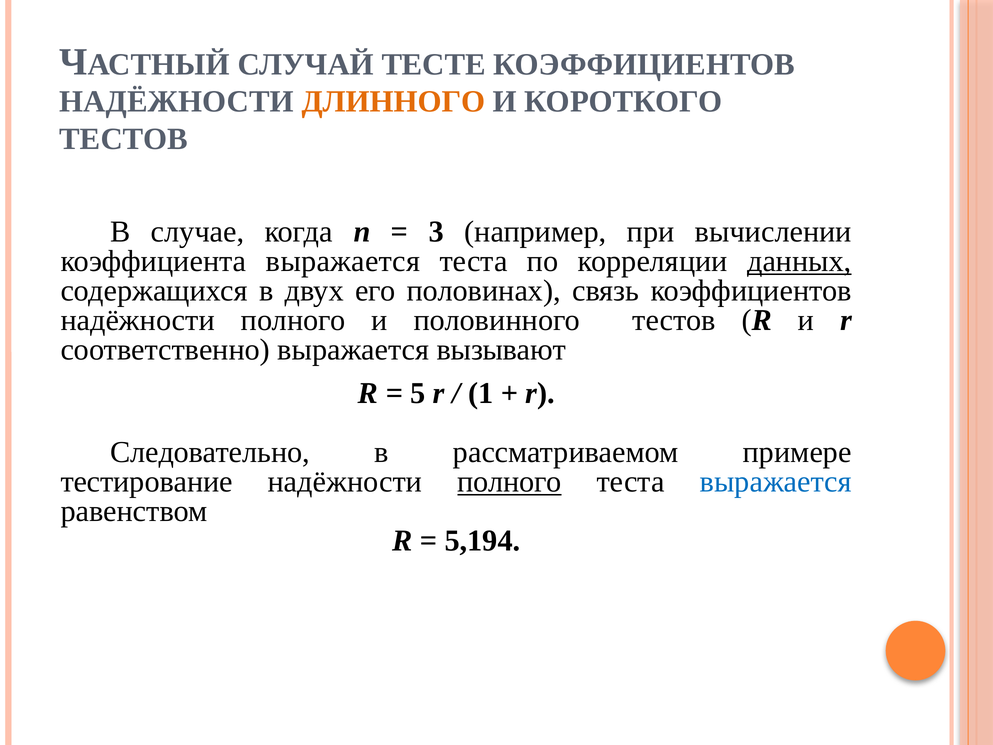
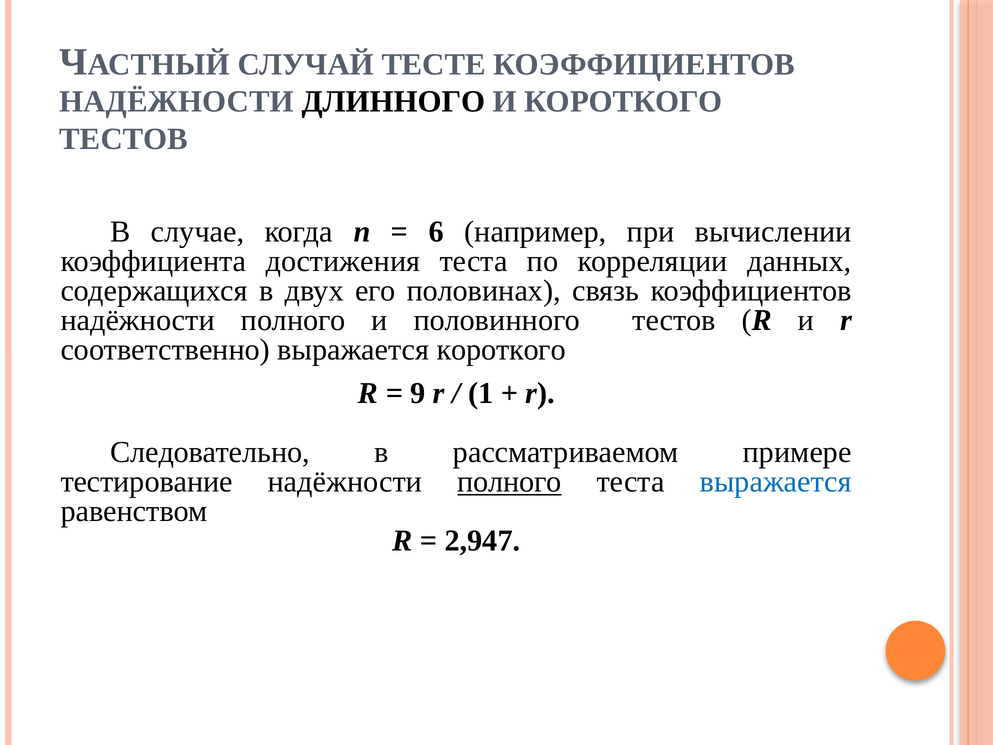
ДЛИННОГО colour: orange -> black (393, 102)
3: 3 -> 6 (436, 232)
коэффициента выражается: выражается -> достижения (343, 261)
данных underline: present -> none (799, 261)
выражается вызывают: вызывают -> короткого (501, 350)
5: 5 -> 9 (418, 393)
5,194: 5,194 -> 2,947 (482, 540)
